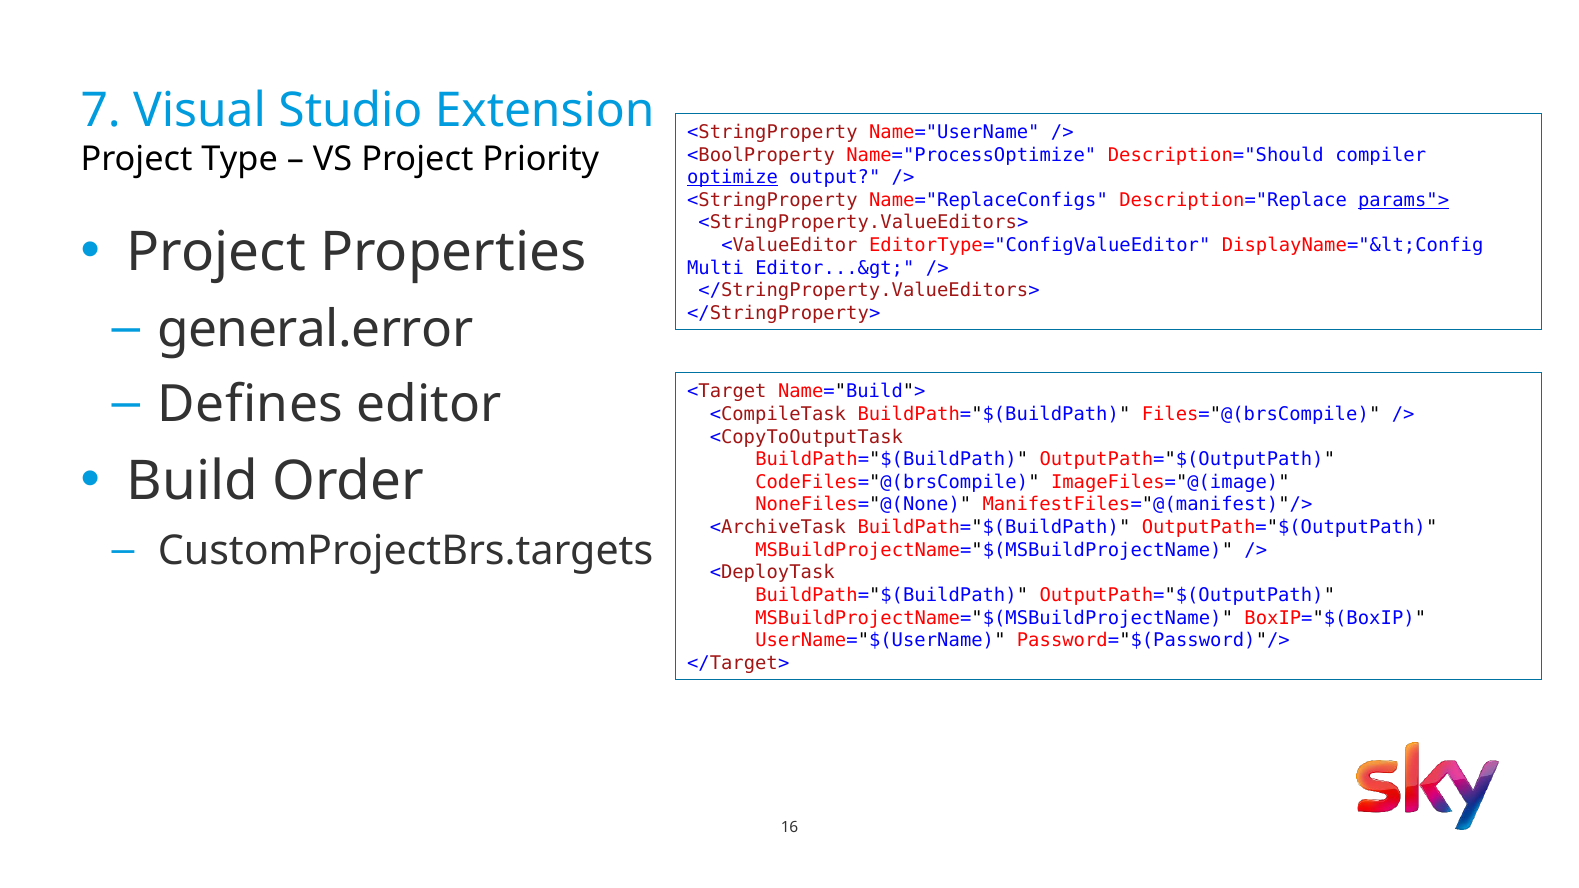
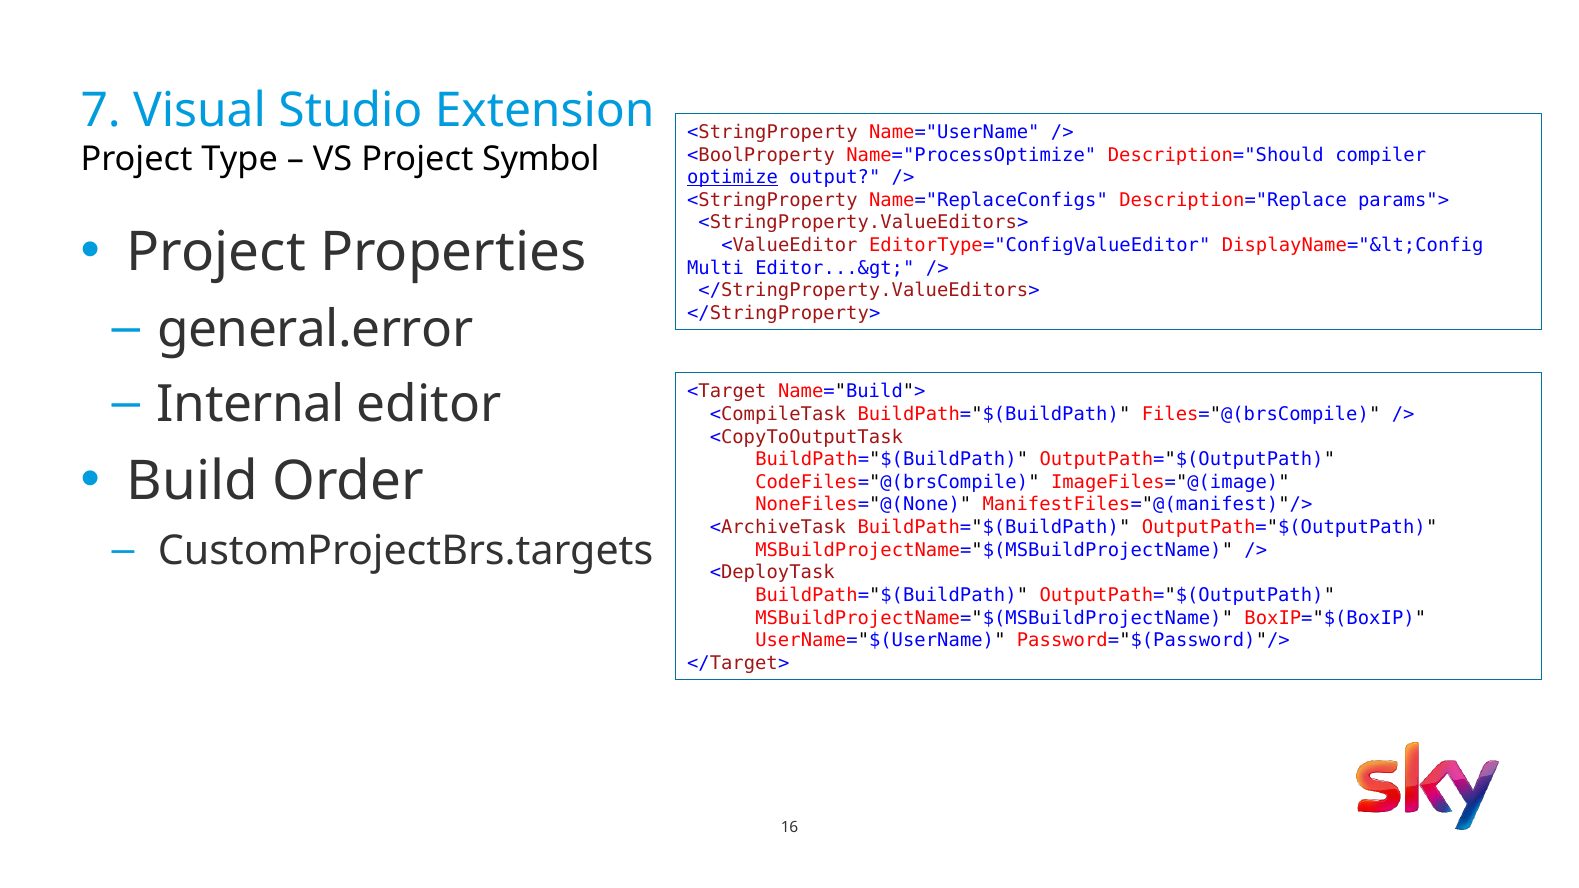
Priority: Priority -> Symbol (541, 159)
params"> underline: present -> none (1404, 200)
Defines: Defines -> Internal (251, 404)
